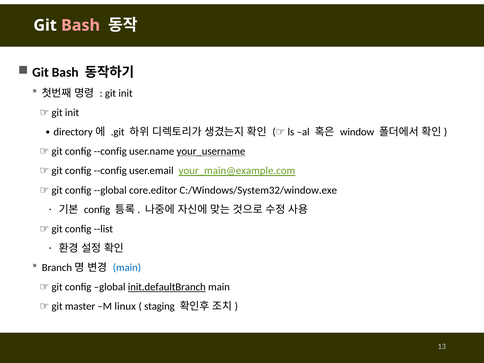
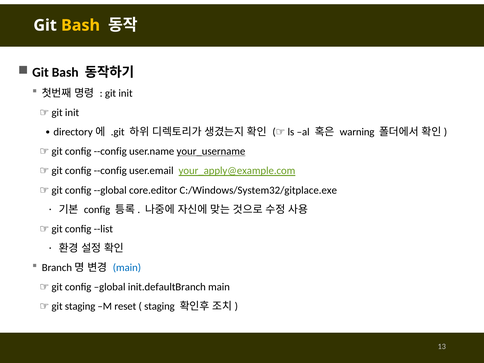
Bash colour: pink -> yellow (81, 25)
window: window -> warning (357, 132)
your_main@example.com: your_main@example.com -> your_apply@example.com (237, 171)
C:/Windows/System32/window.exe: C:/Windows/System32/window.exe -> C:/Windows/System32/gitplace.exe (258, 190)
init.defaultBranch underline: present -> none (167, 287)
master: master -> staging (80, 306)
linux: linux -> reset (125, 306)
